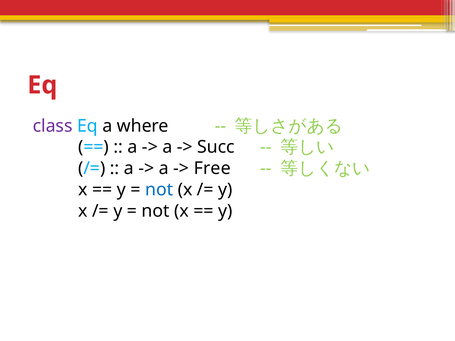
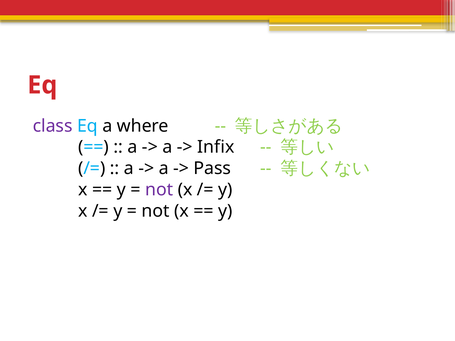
Succ: Succ -> Infix (216, 147)
Free: Free -> Pass (212, 169)
not colour: blue -> purple (159, 190)
